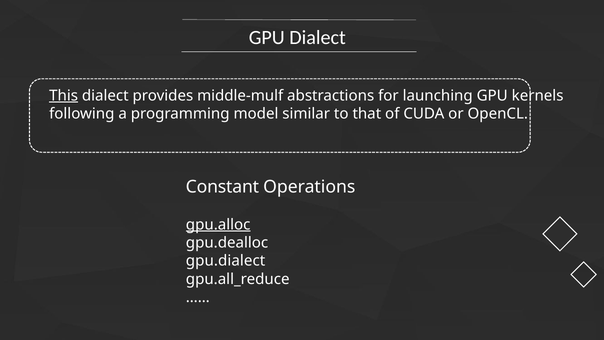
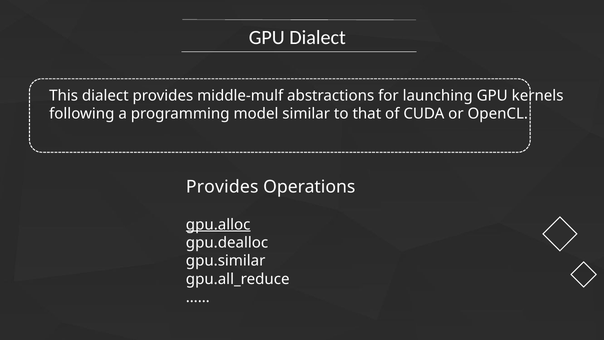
This underline: present -> none (64, 95)
Constant: Constant -> Provides (222, 187)
gpu.dialect: gpu.dialect -> gpu.similar (226, 261)
